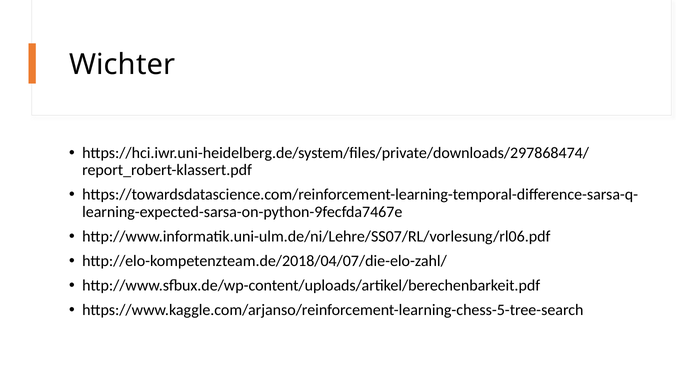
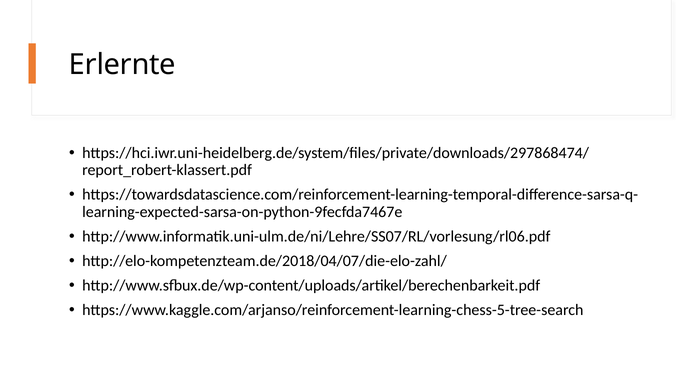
Wichter: Wichter -> Erlernte (122, 65)
